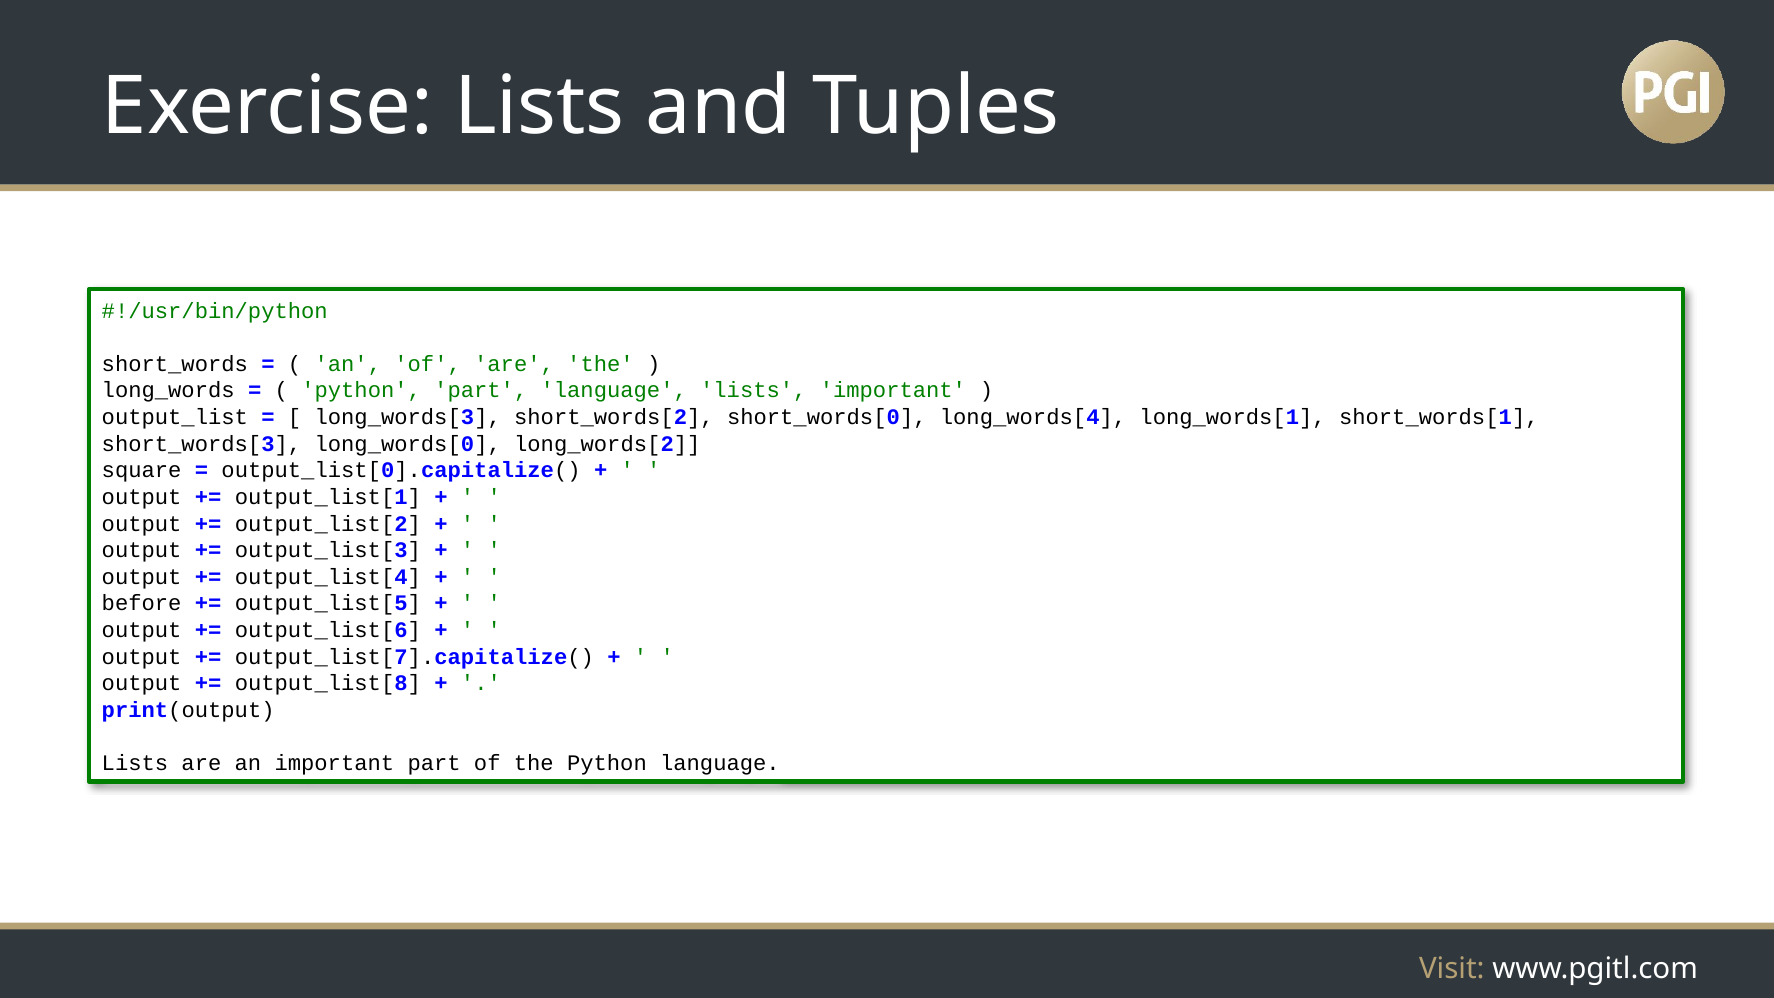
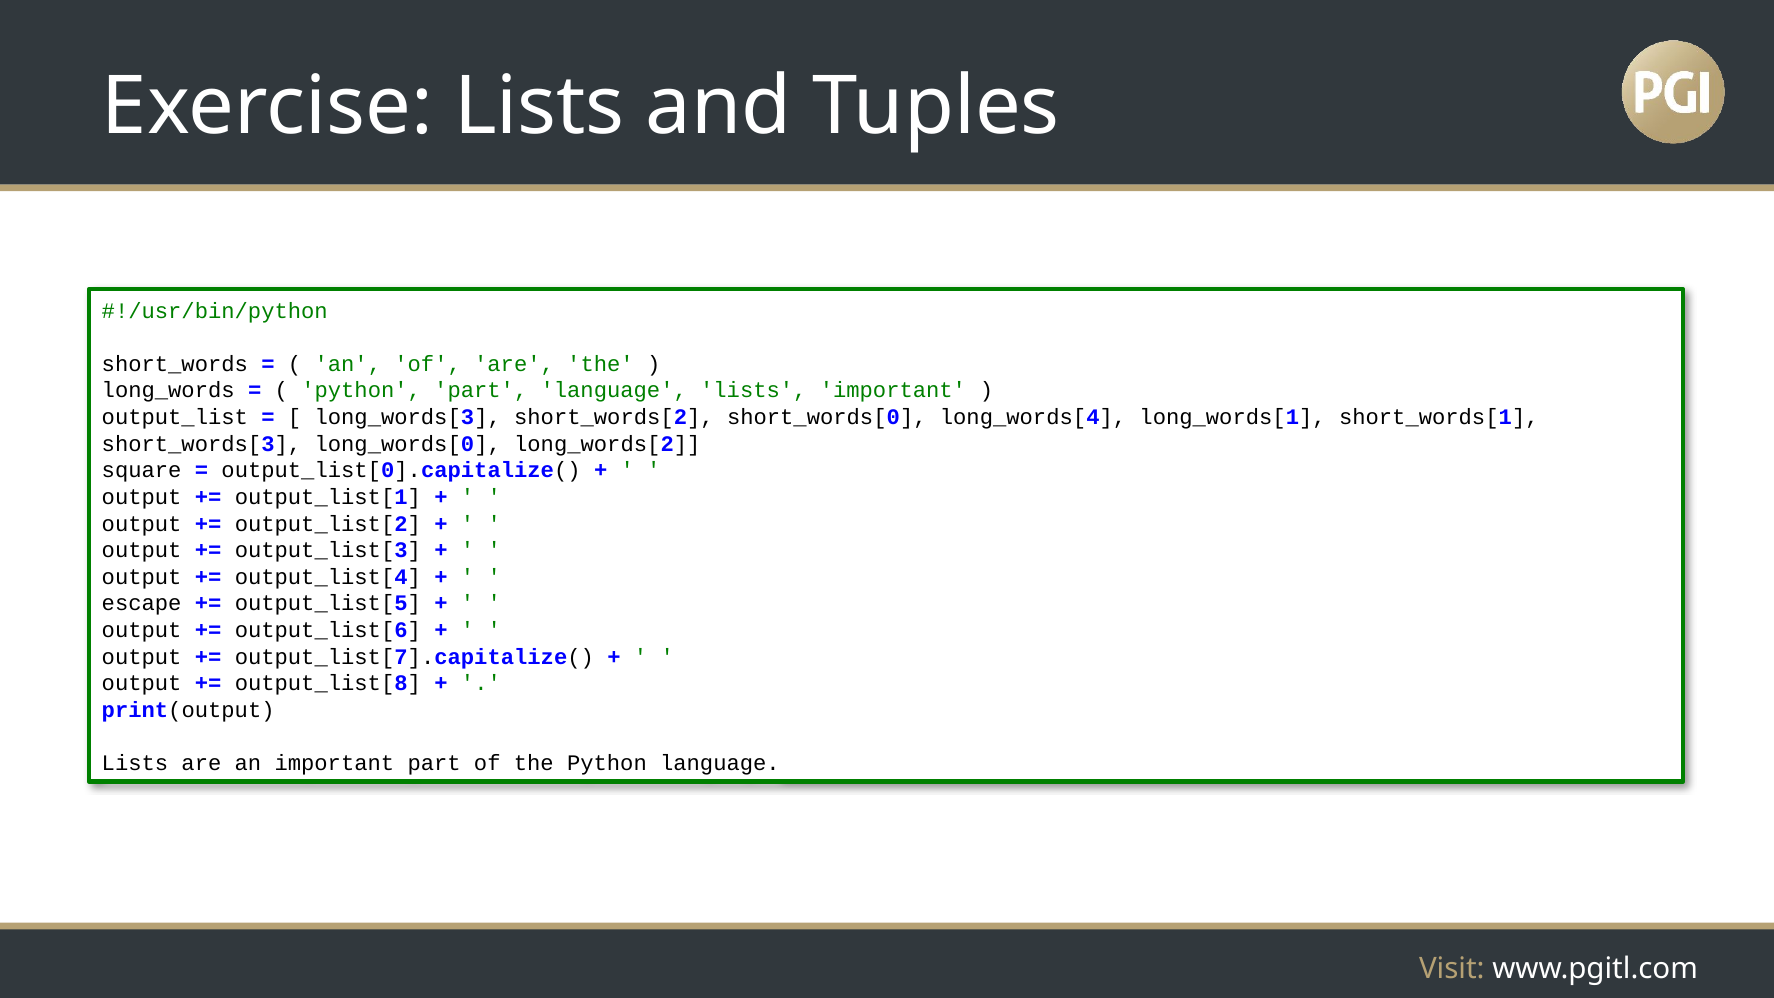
before: before -> escape (142, 603)
